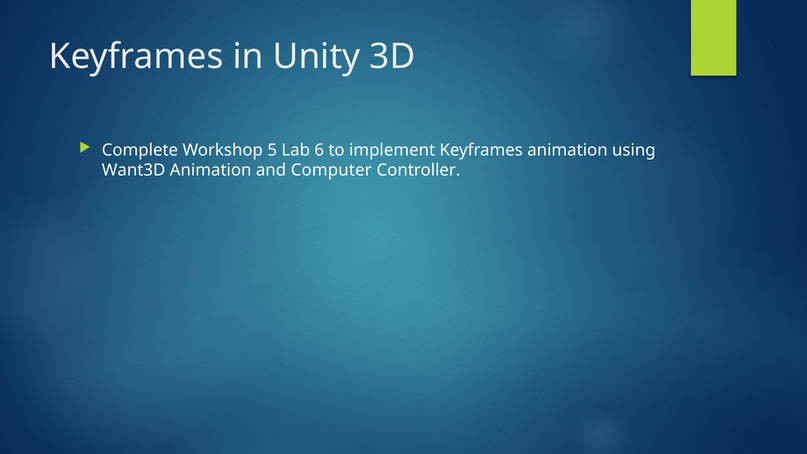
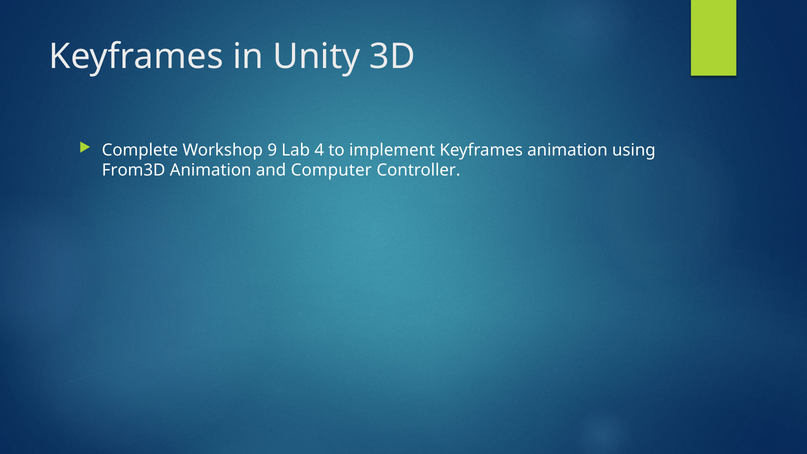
5: 5 -> 9 (272, 150)
6: 6 -> 4 (319, 150)
Want3D: Want3D -> From3D (134, 170)
